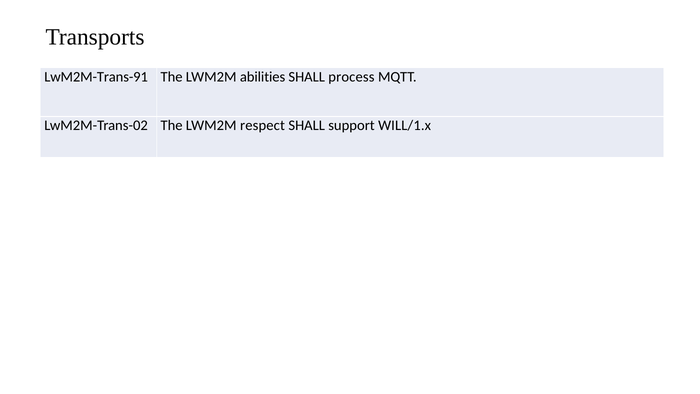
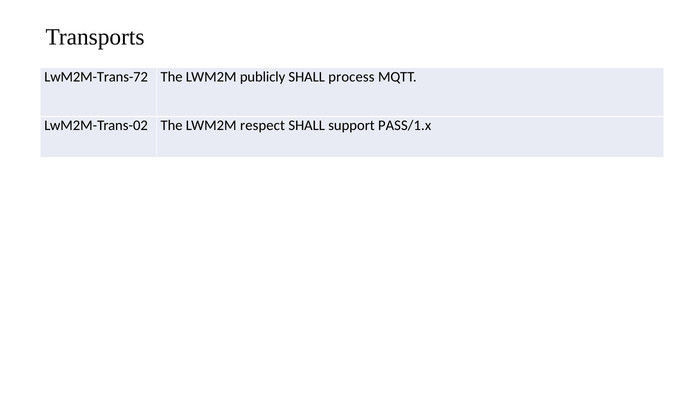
LwM2M-Trans-91: LwM2M-Trans-91 -> LwM2M-Trans-72 (96, 77)
abilities: abilities -> publicly (263, 77)
WILL/1.x: WILL/1.x -> PASS/1.x (405, 125)
